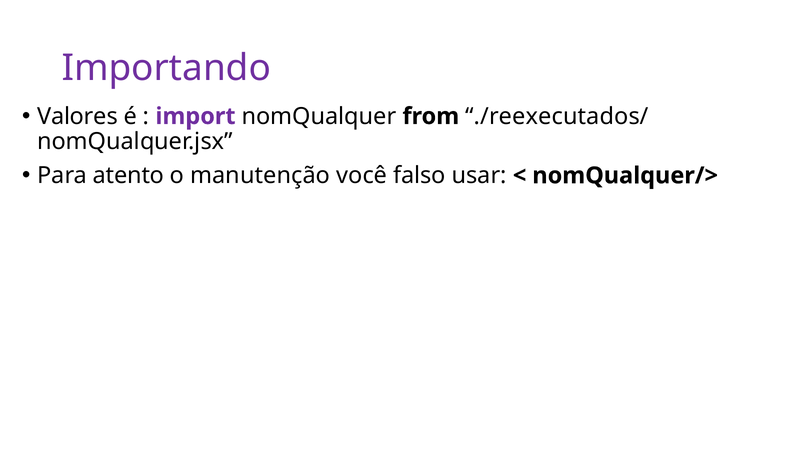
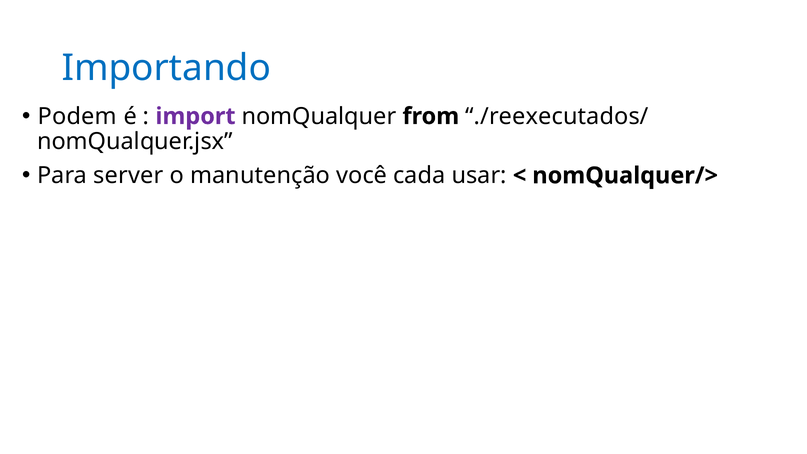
Importando colour: purple -> blue (166, 68)
Valores: Valores -> Podem (77, 116)
atento: atento -> server (128, 176)
falso: falso -> cada (419, 176)
